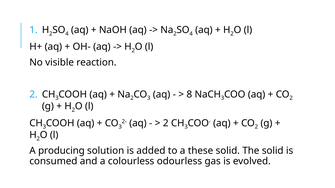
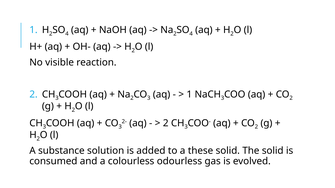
8: 8 -> 1 (189, 95)
producing: producing -> substance (61, 151)
